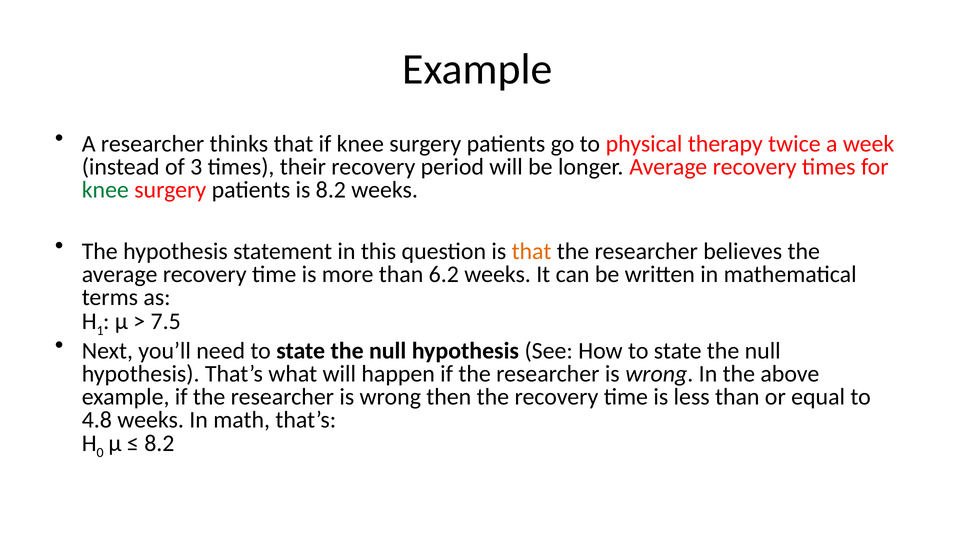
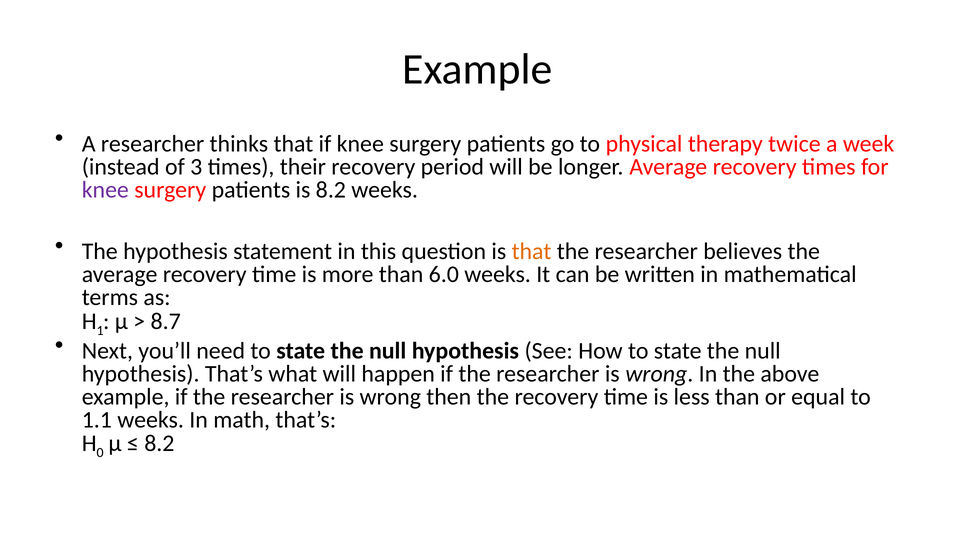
knee colour: green -> purple (105, 190)
6.2: 6.2 -> 6.0 (444, 274)
7.5: 7.5 -> 8.7 (166, 321)
4.8: 4.8 -> 1.1 (97, 420)
